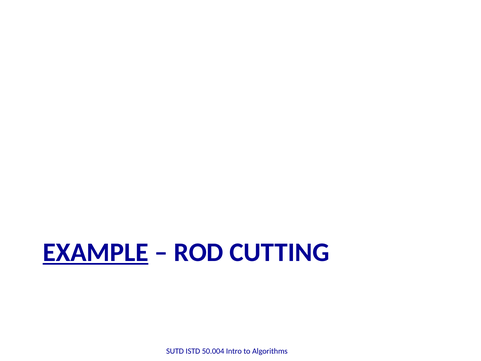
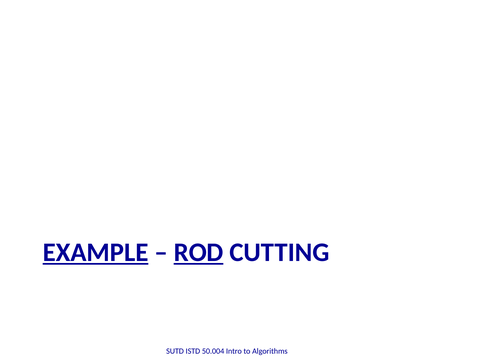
ROD underline: none -> present (199, 252)
